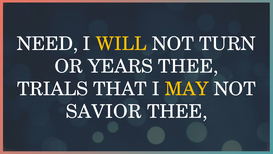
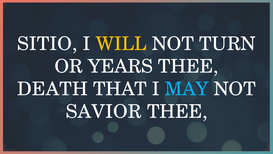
NEED: NEED -> SITIO (47, 44)
TRIALS: TRIALS -> DEATH (52, 89)
MAY colour: yellow -> light blue (187, 89)
